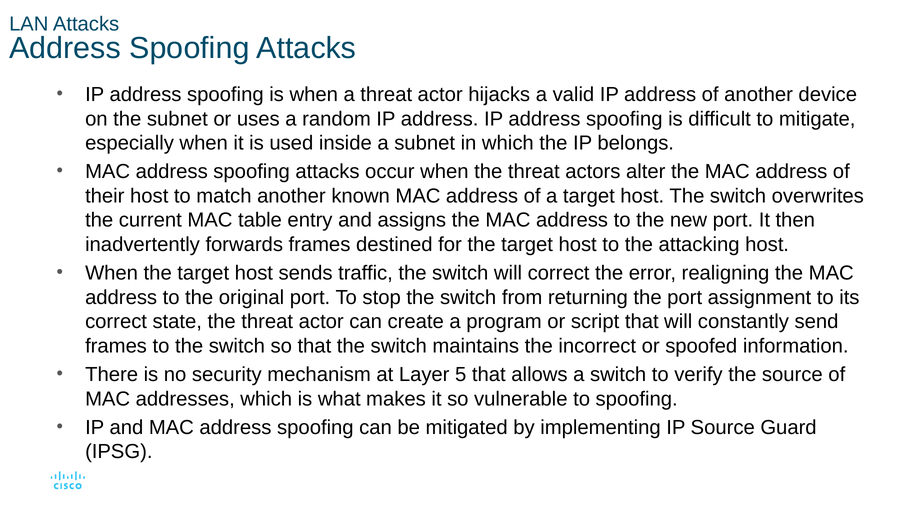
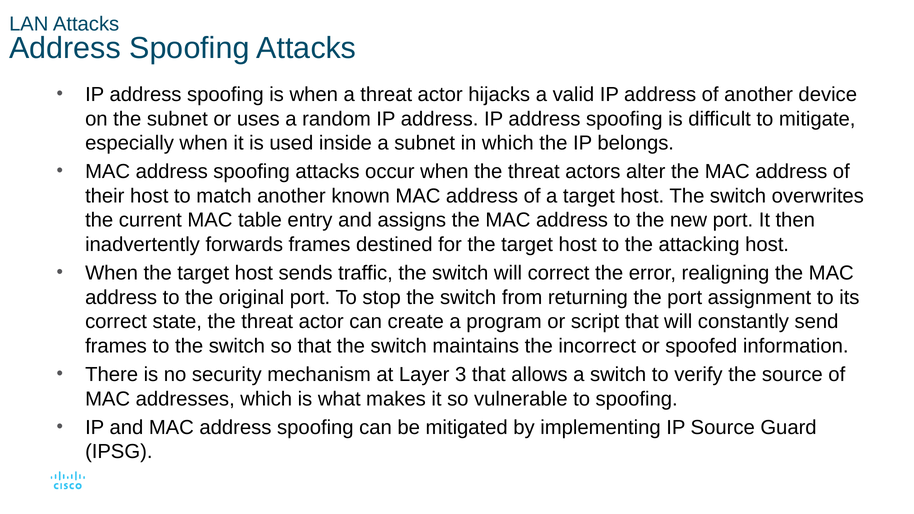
5: 5 -> 3 (461, 375)
